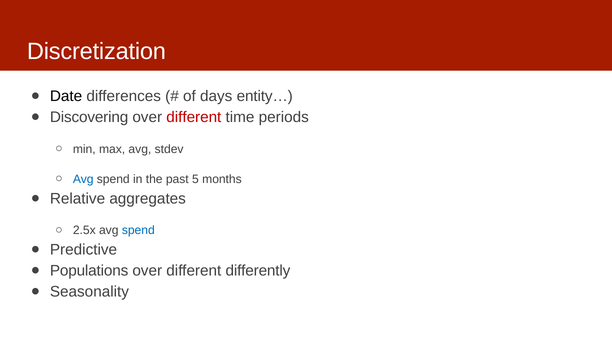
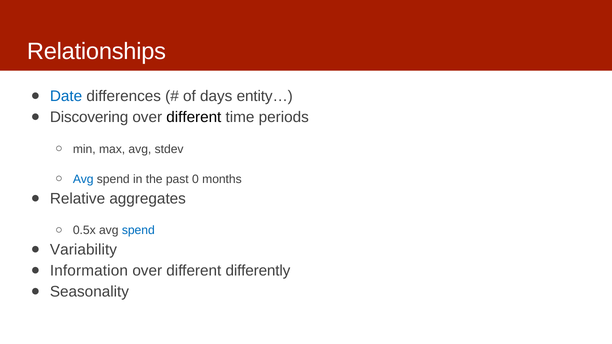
Discretization: Discretization -> Relationships (96, 52)
Date colour: black -> blue (66, 96)
different colour: red -> black (194, 117)
5: 5 -> 0 (195, 179)
2.5x: 2.5x -> 0.5x (84, 230)
Predictive: Predictive -> Variability (83, 250)
Populations: Populations -> Information (89, 271)
